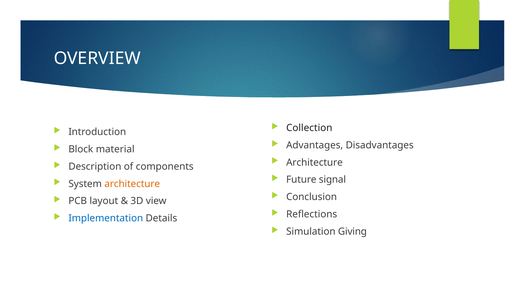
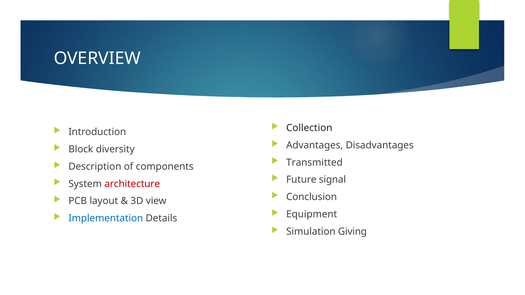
material: material -> diversity (115, 149)
Architecture: Architecture -> Transmitted (314, 163)
architecture colour: orange -> red (132, 184)
Reflections: Reflections -> Equipment (312, 215)
